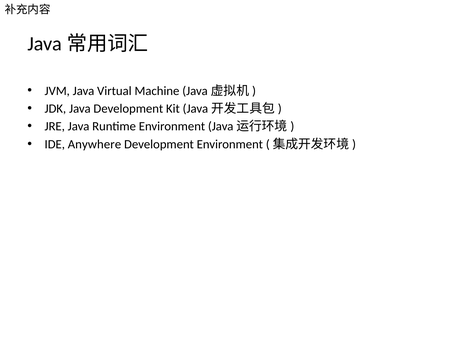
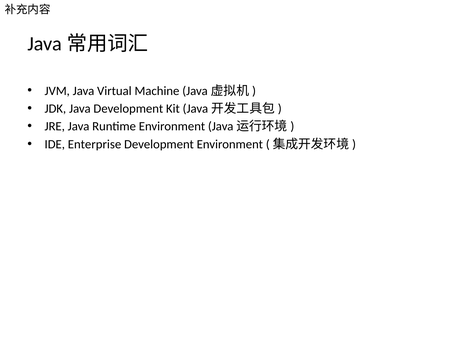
Anywhere: Anywhere -> Enterprise (95, 144)
